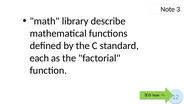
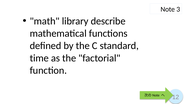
each: each -> time (39, 58)
